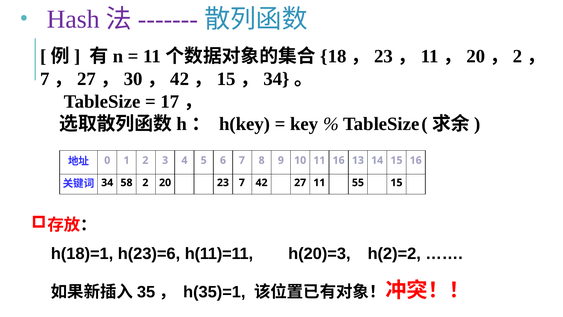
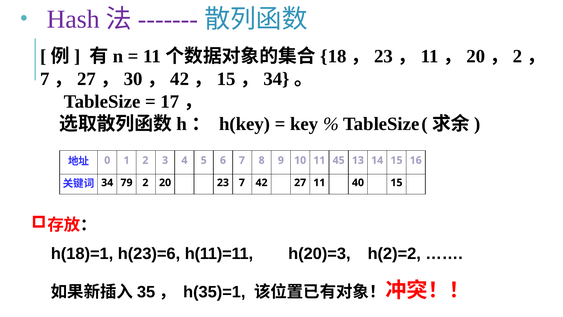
11 16: 16 -> 45 (339, 160)
58: 58 -> 79 (126, 182)
55: 55 -> 40 (358, 182)
